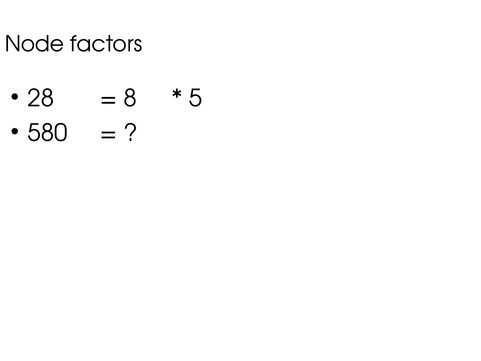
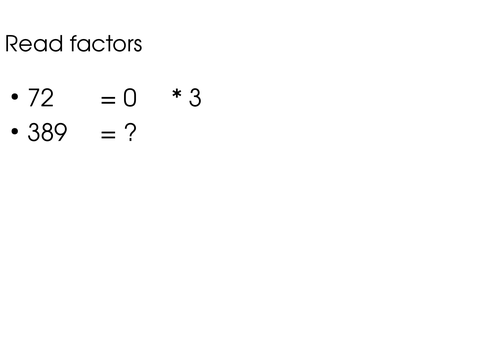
Node: Node -> Read (34, 44)
28: 28 -> 72 (41, 99)
8: 8 -> 0 (130, 99)
5: 5 -> 3 (195, 99)
580: 580 -> 389 (48, 133)
